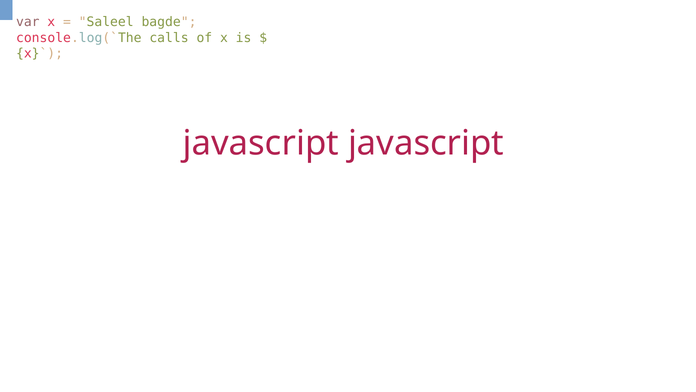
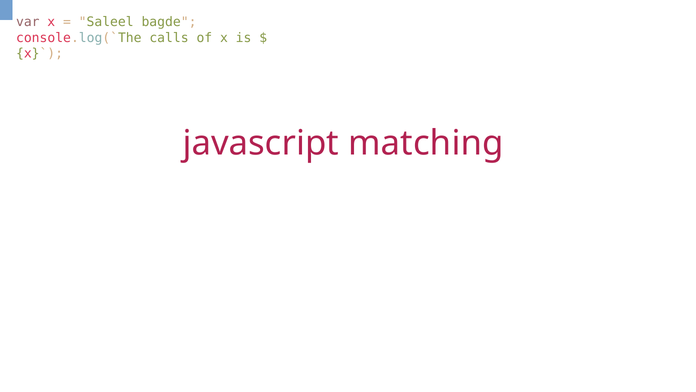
javascript javascript: javascript -> matching (426, 143)
